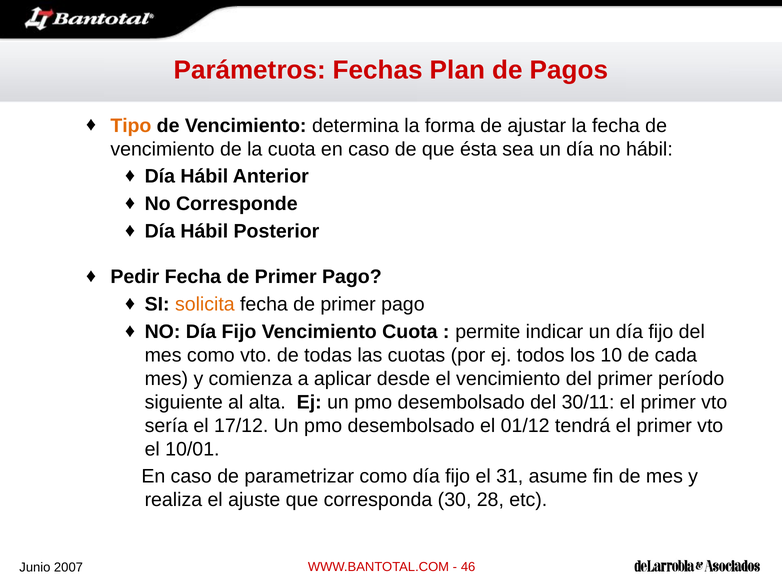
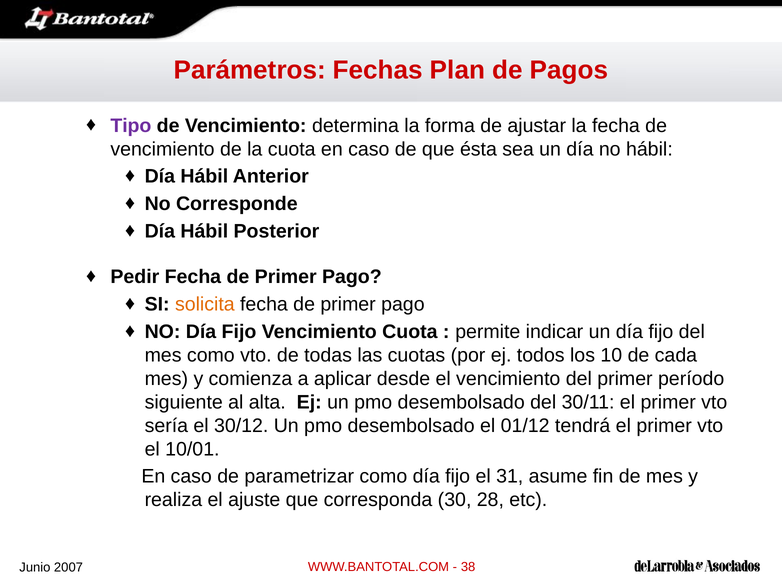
Tipo colour: orange -> purple (131, 125)
17/12: 17/12 -> 30/12 (241, 425)
46: 46 -> 38 (468, 566)
